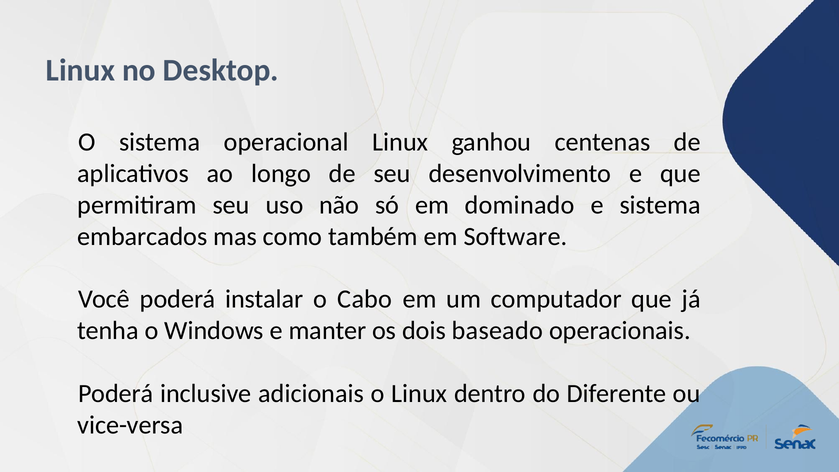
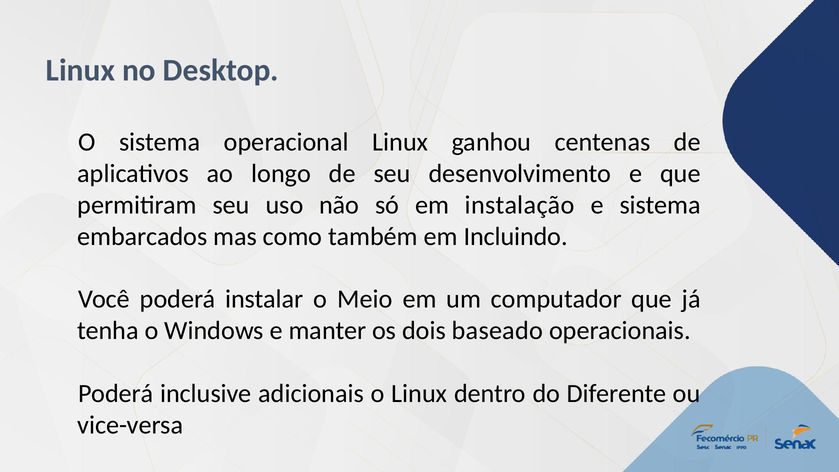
dominado: dominado -> instalação (520, 205)
Software: Software -> Incluindo (516, 236)
Cabo: Cabo -> Meio (365, 299)
